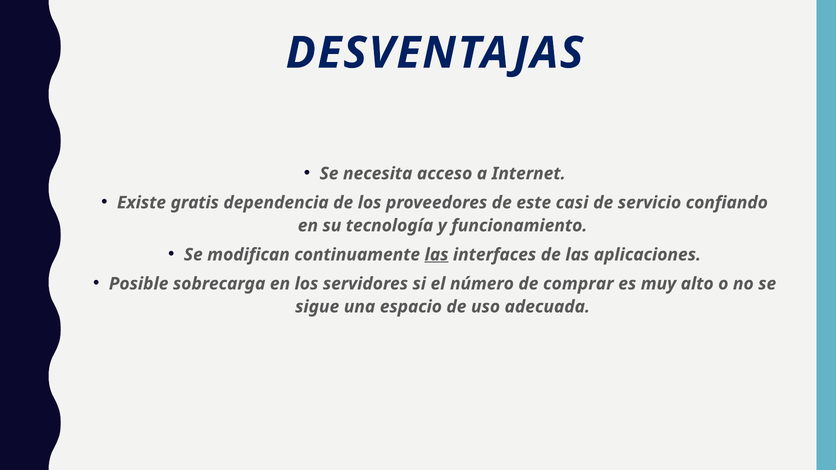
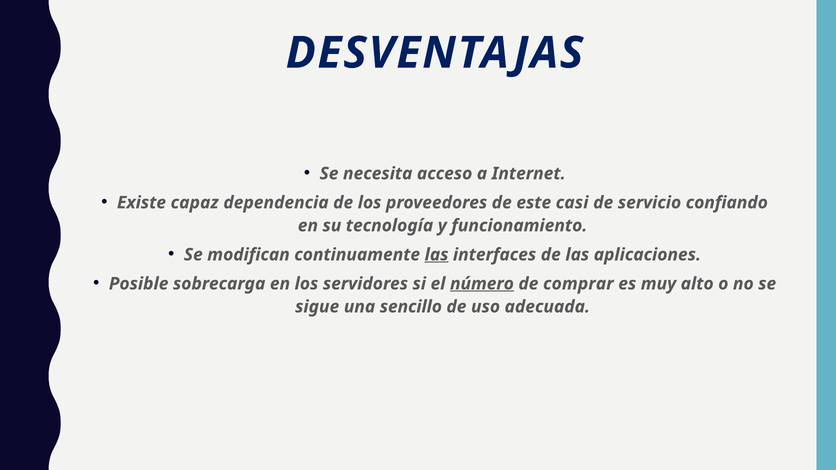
gratis: gratis -> capaz (195, 203)
número underline: none -> present (482, 284)
espacio: espacio -> sencillo (411, 307)
